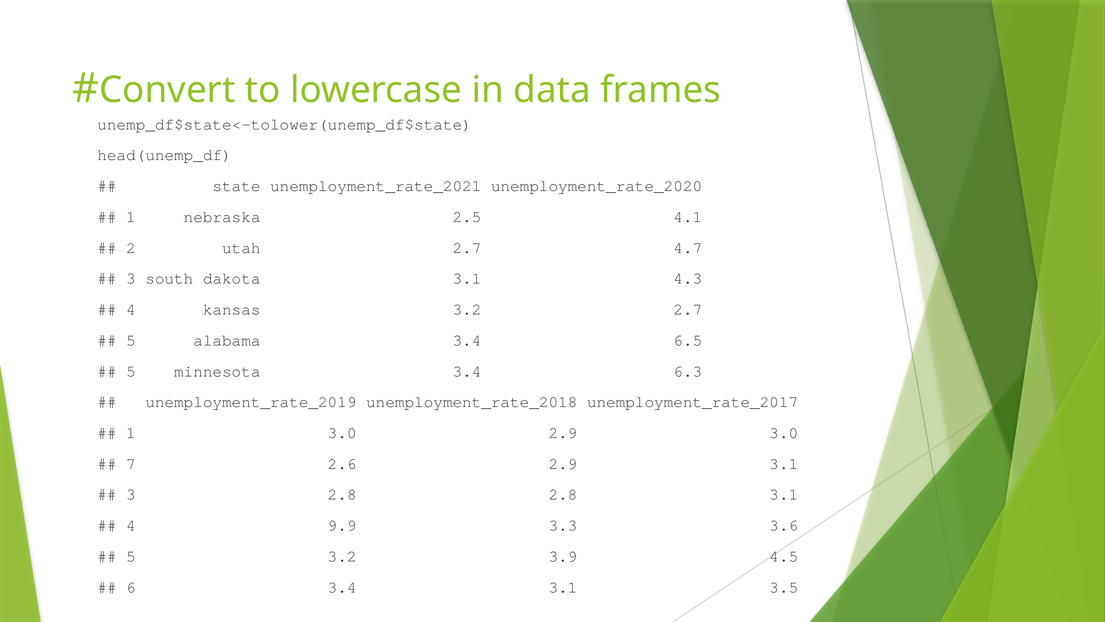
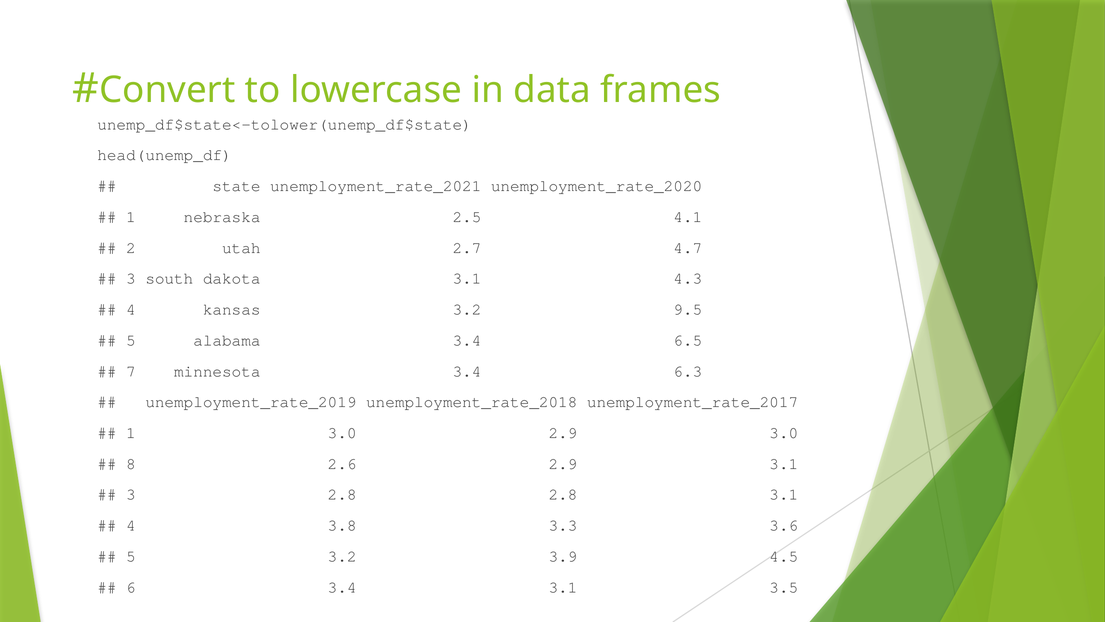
3.2 2.7: 2.7 -> 9.5 (688, 309)
5: 5 -> 7 (131, 371)
7: 7 -> 8 (131, 463)
9.9: 9.9 -> 3.8 (342, 525)
